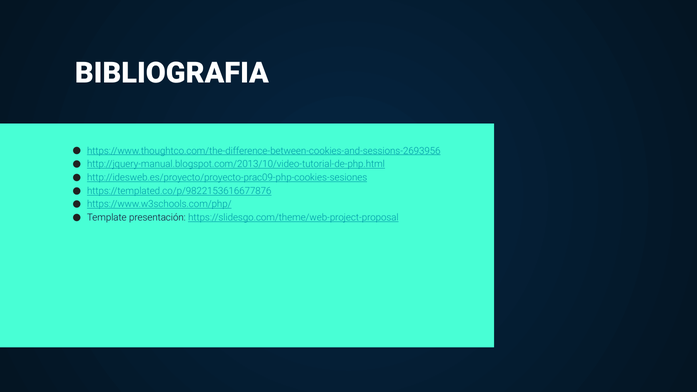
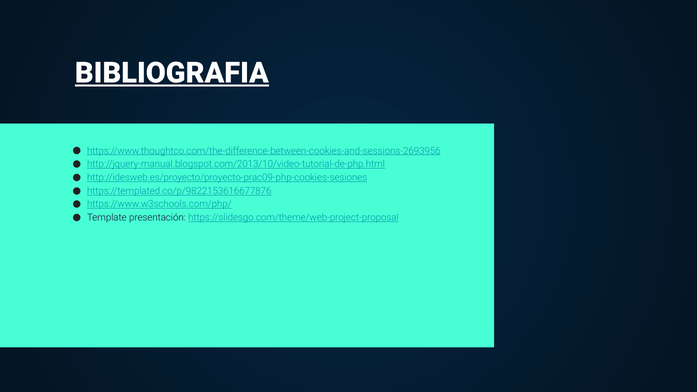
BIBLIOGRAFIA underline: none -> present (172, 73)
